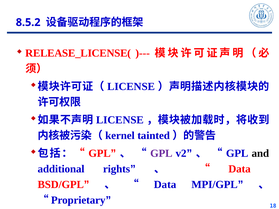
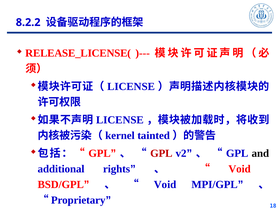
8.5.2: 8.5.2 -> 8.2.2 (28, 22)
GPL colour: purple -> red (161, 153)
Data: Data -> Void (240, 169)
Data: Data -> Void (165, 185)
